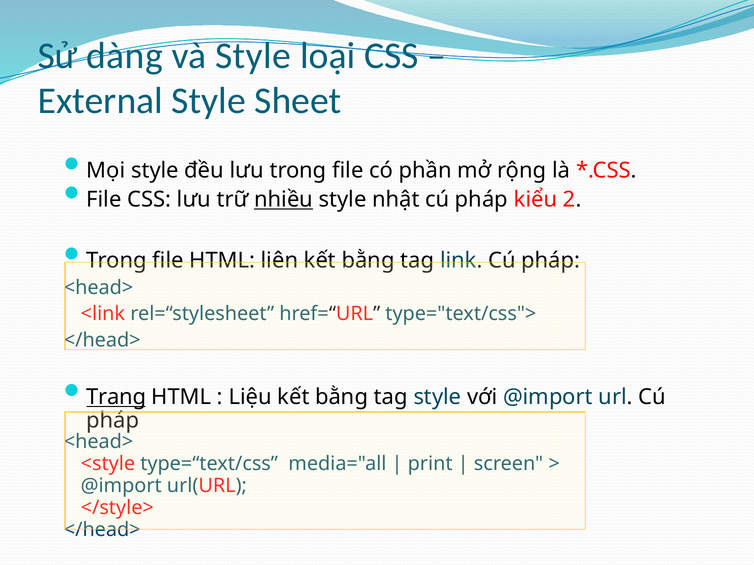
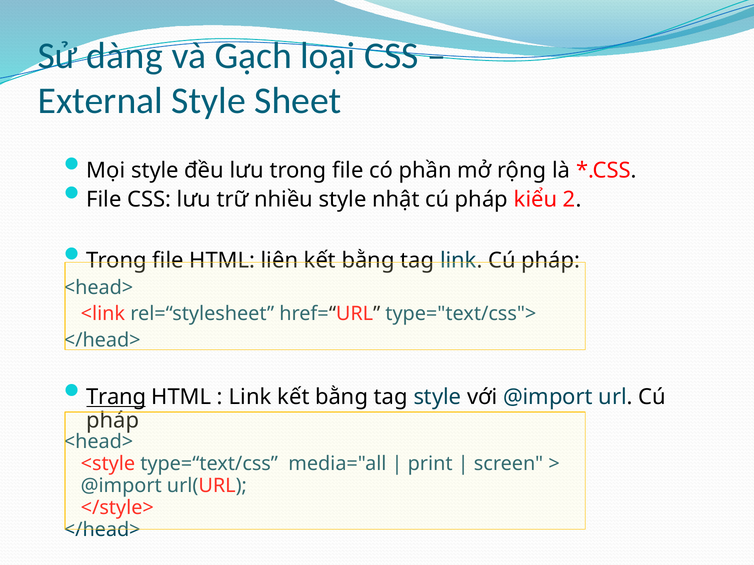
và Style: Style -> Gạch (253, 56)
nhiều underline: present -> none (284, 200)
Liệu: Liệu -> Link (250, 397)
